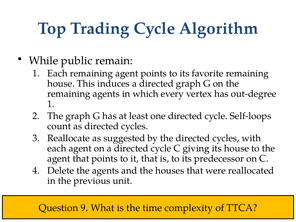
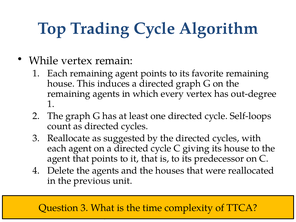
While public: public -> vertex (77, 61)
Question 9: 9 -> 3 (84, 208)
